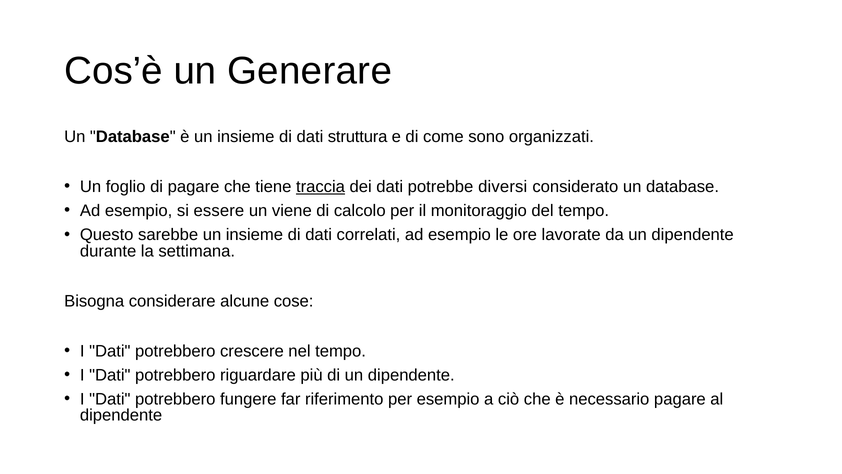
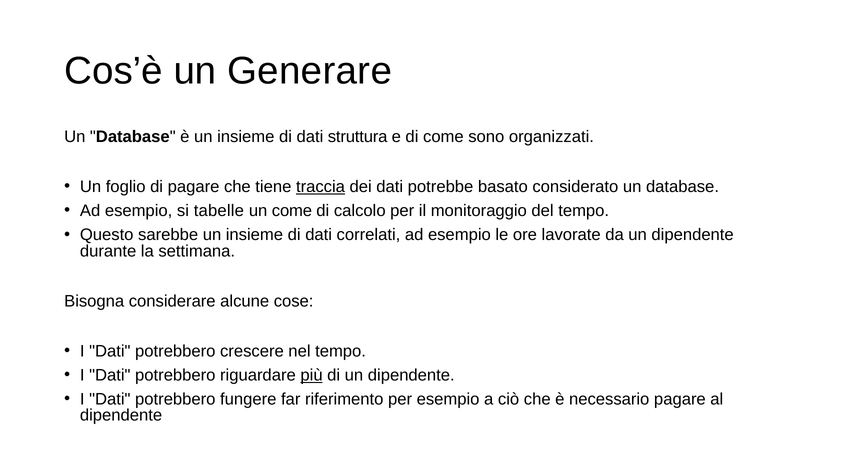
diversi: diversi -> basato (503, 187)
essere: essere -> tabelle (219, 211)
un viene: viene -> come (292, 211)
più underline: none -> present (312, 375)
